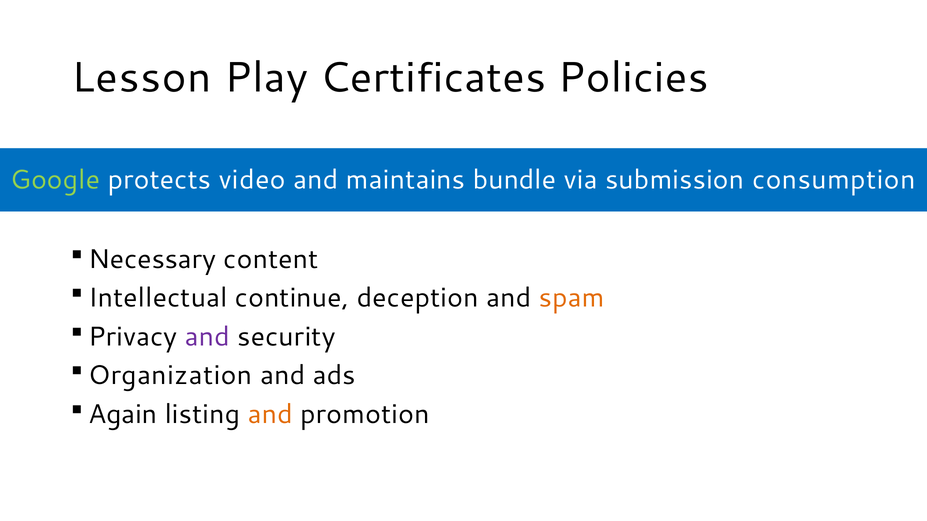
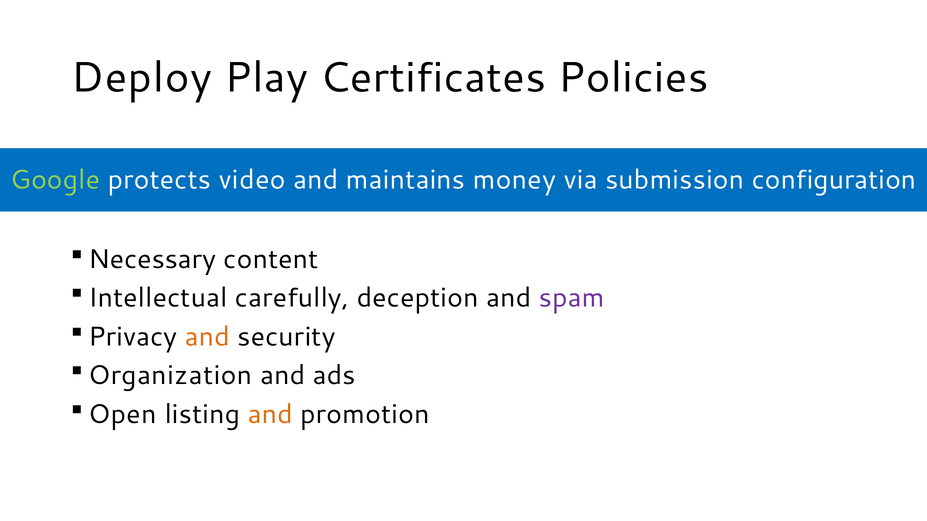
Lesson: Lesson -> Deploy (142, 78)
bundle: bundle -> money (514, 180)
consumption: consumption -> configuration (834, 180)
continue: continue -> carefully (292, 298)
spam colour: orange -> purple (572, 298)
and colour: purple -> orange (207, 337)
Again: Again -> Open (122, 415)
